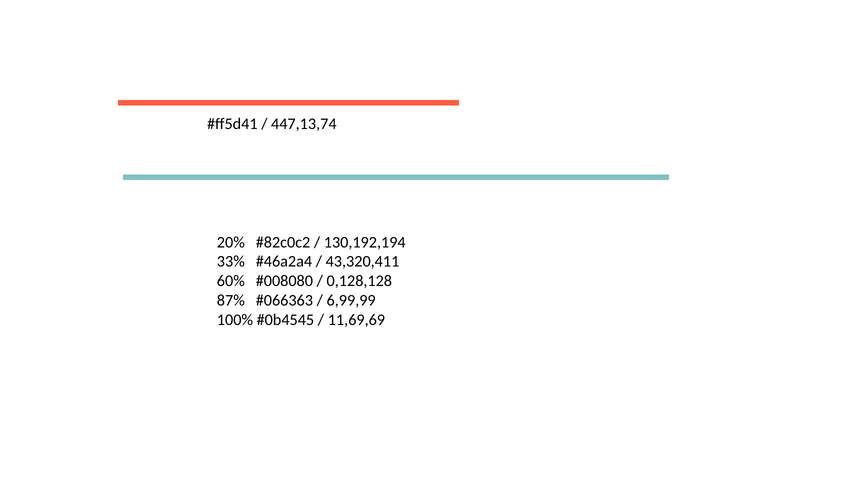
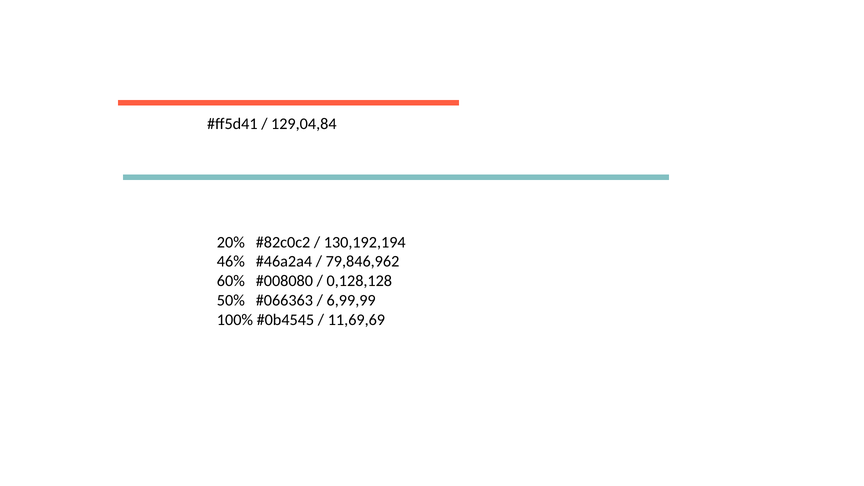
447,13,74: 447,13,74 -> 129,04,84 (304, 124)
33%: 33% -> 46% (231, 262)
43,320,411: 43,320,411 -> 79,846,962 (363, 262)
87%: 87% -> 50% (231, 300)
